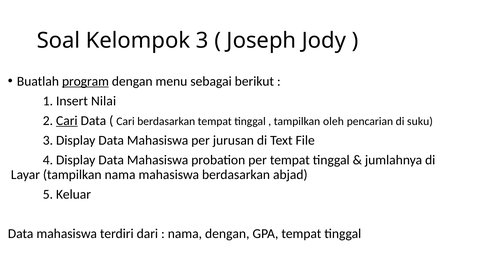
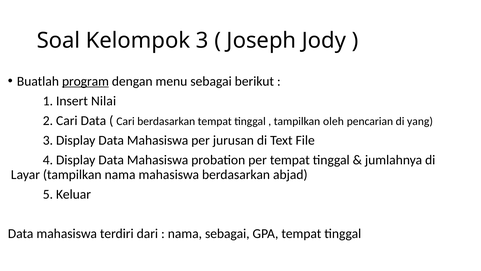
Cari underline: present -> none (67, 120)
suku: suku -> yang (420, 121)
nama dengan: dengan -> sebagai (227, 233)
